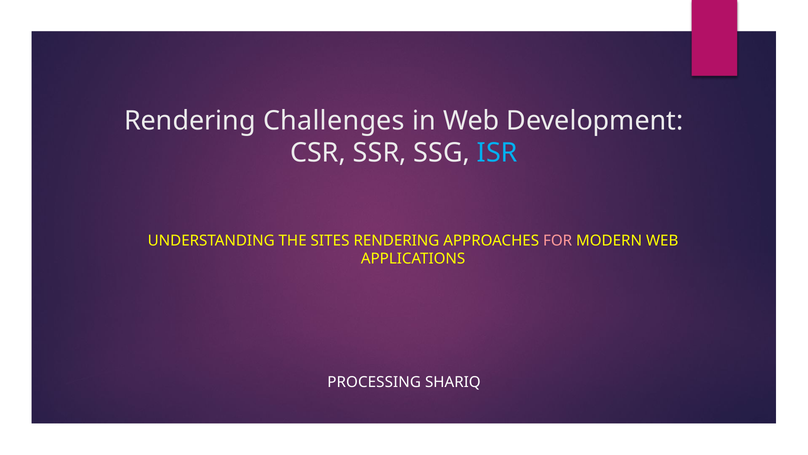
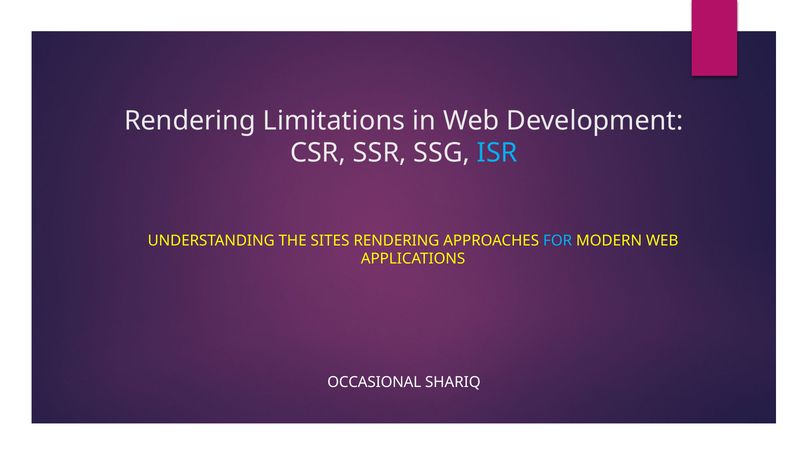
Challenges: Challenges -> Limitations (334, 121)
FOR colour: pink -> light blue (558, 240)
PROCESSING: PROCESSING -> OCCASIONAL (374, 382)
